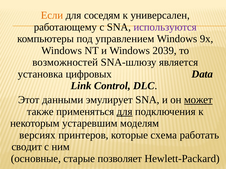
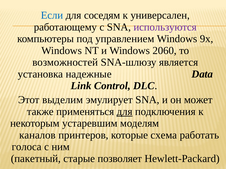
Если colour: orange -> blue (52, 15)
2039: 2039 -> 2060 (165, 51)
цифровых: цифровых -> надежные (89, 74)
данными: данными -> выделим (63, 100)
может underline: present -> none (198, 100)
версиях: версиях -> каналов (37, 135)
сводит: сводит -> голоса (27, 147)
основные: основные -> пакетный (36, 159)
